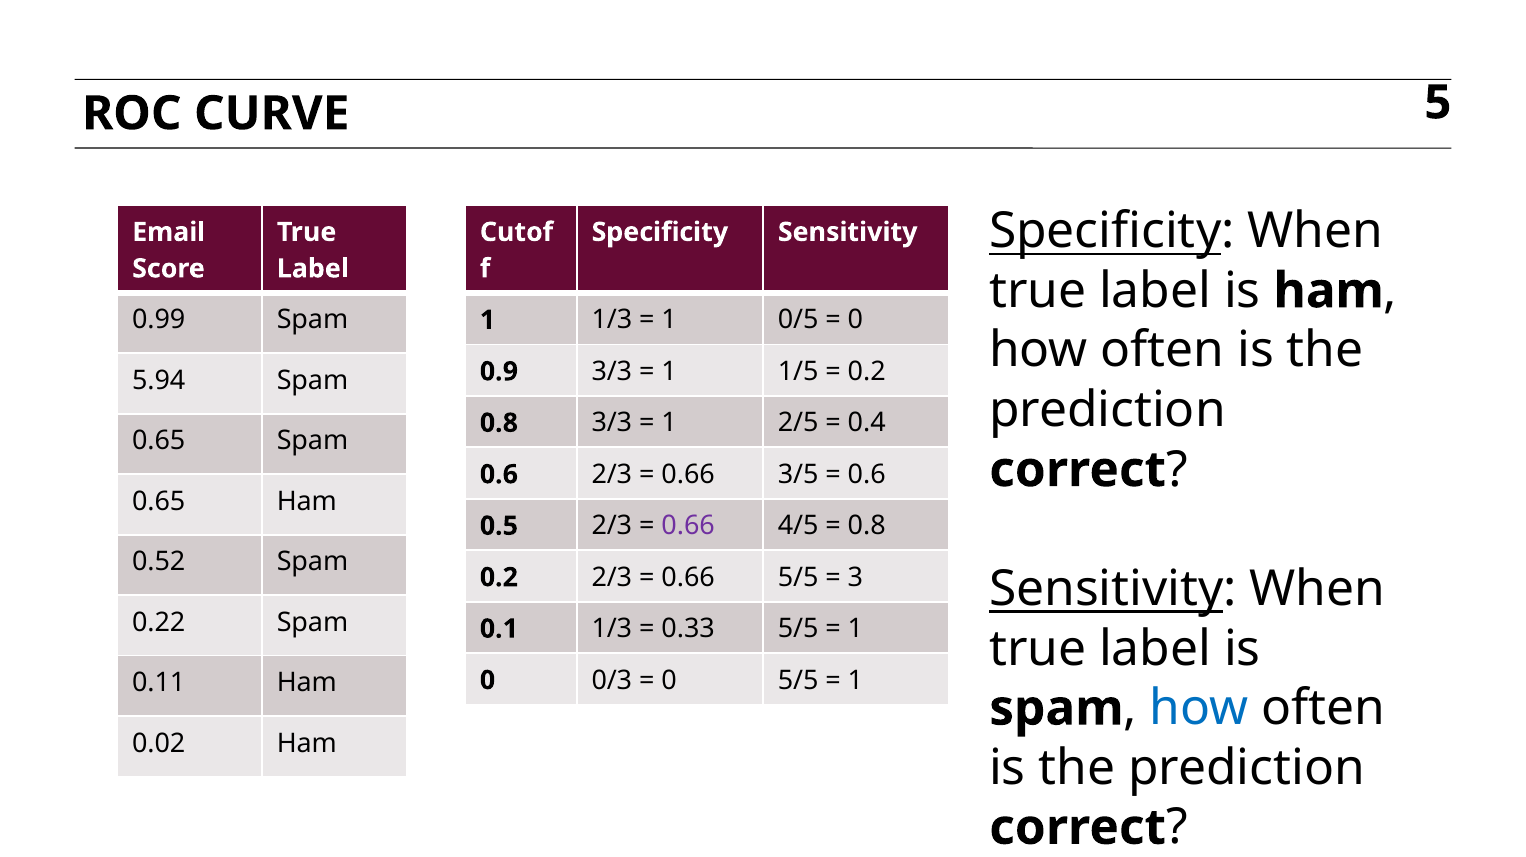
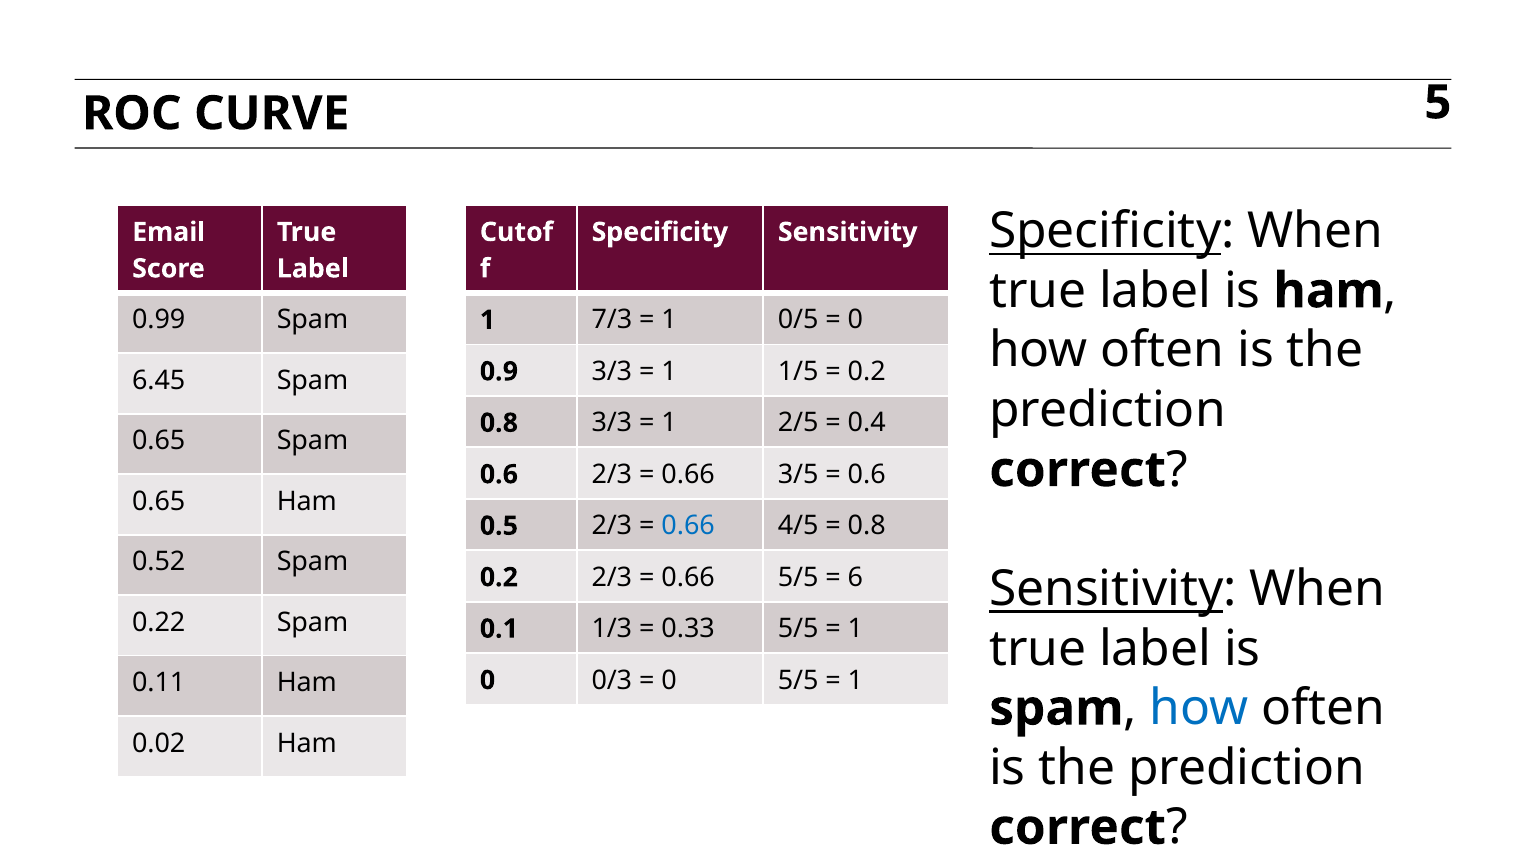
1 1/3: 1/3 -> 7/3 (612, 320)
5.94: 5.94 -> 6.45 (159, 380)
0.66 colour: purple -> blue (688, 526)
3: 3 -> 6 (855, 577)
